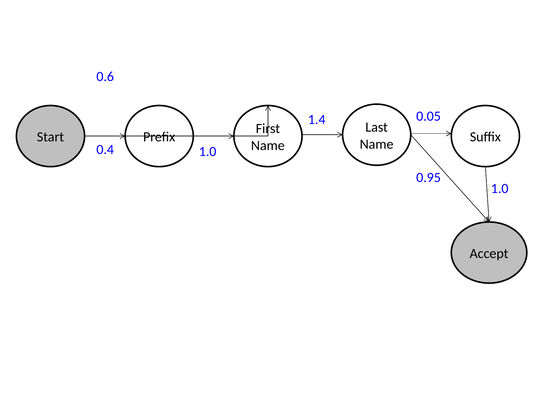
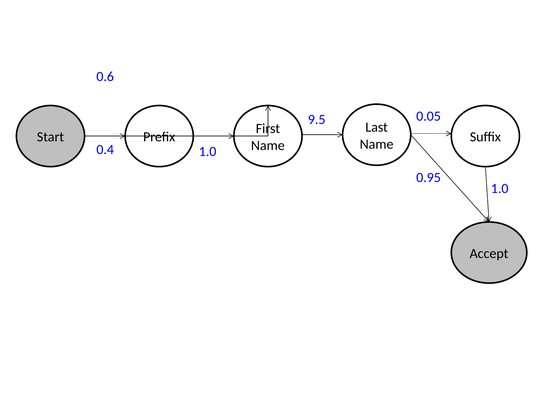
1.4: 1.4 -> 9.5 (317, 119)
